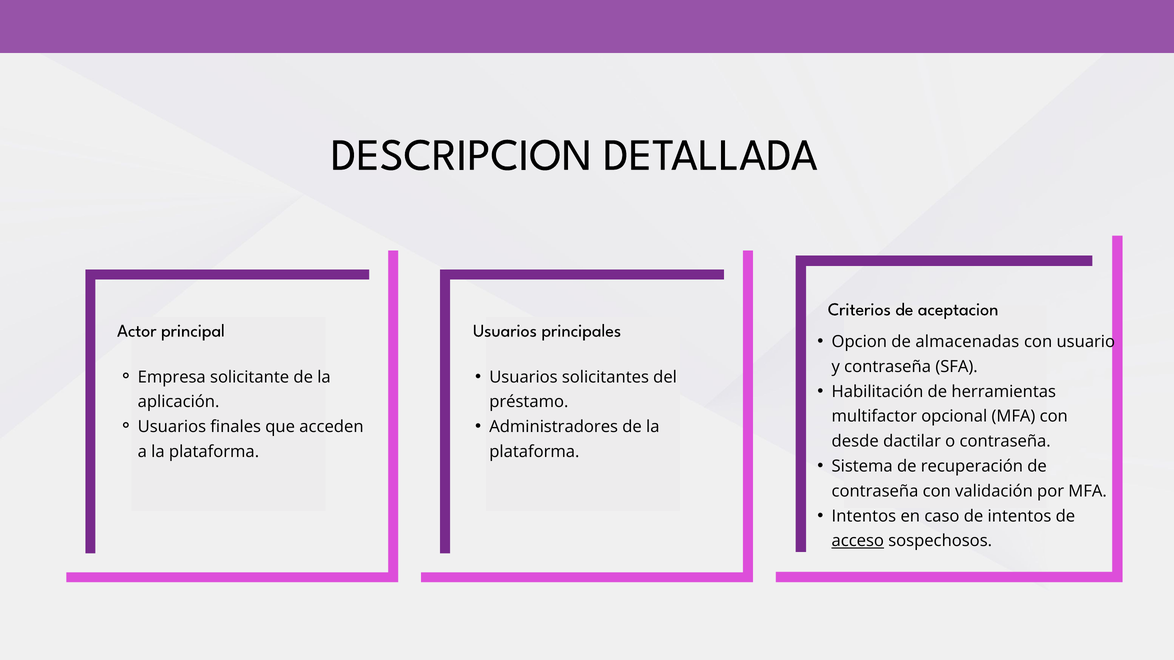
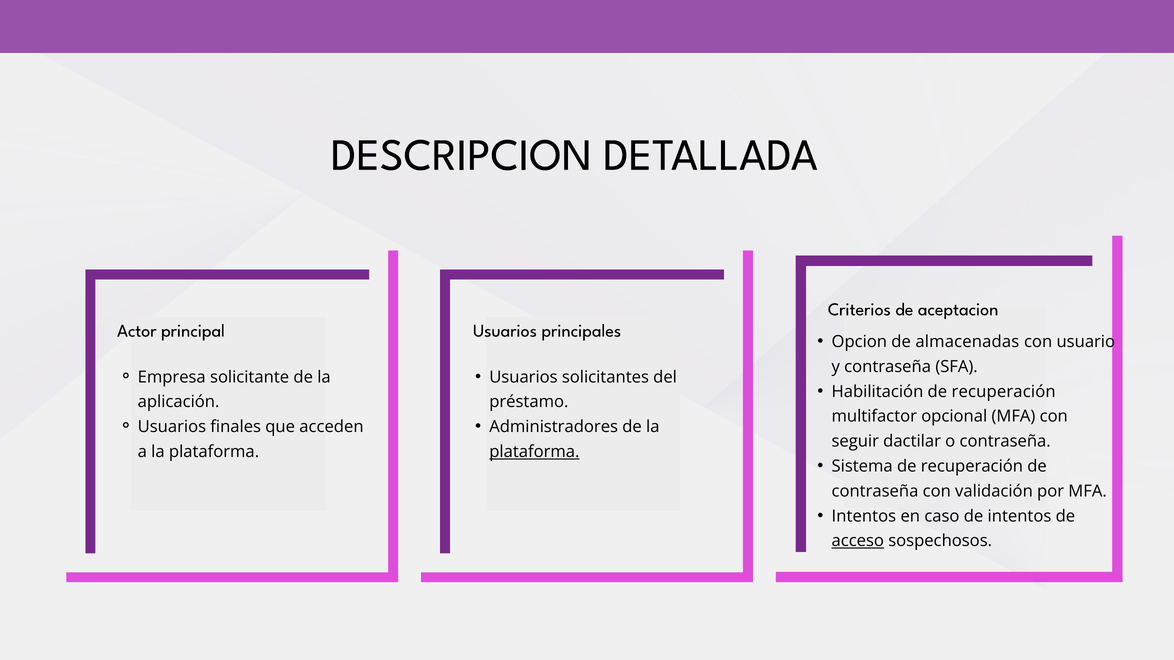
Habilitación de herramientas: herramientas -> recuperación (1004, 392)
desde: desde -> seguir (855, 442)
plataforma underline: none -> present (534, 452)
